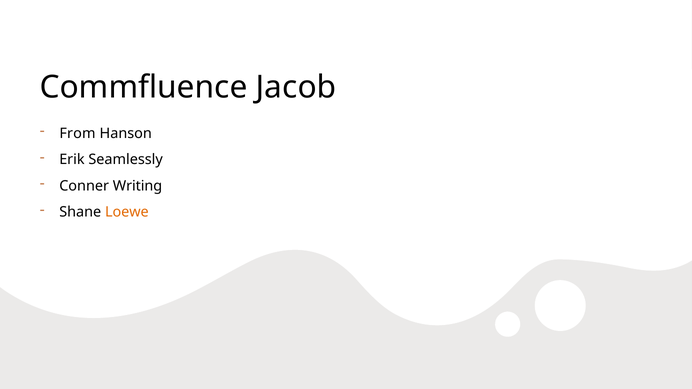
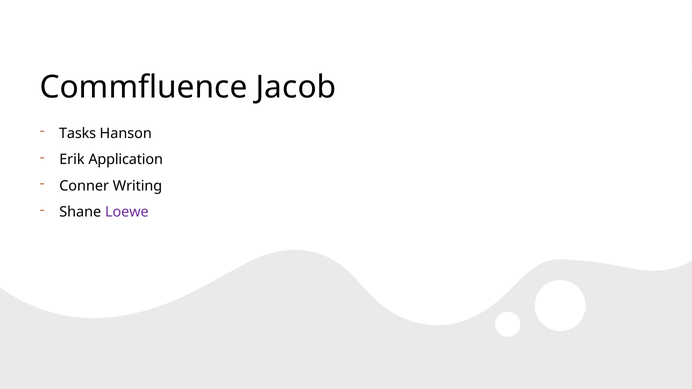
From: From -> Tasks (78, 134)
Seamlessly: Seamlessly -> Application (126, 160)
Loewe colour: orange -> purple (127, 212)
